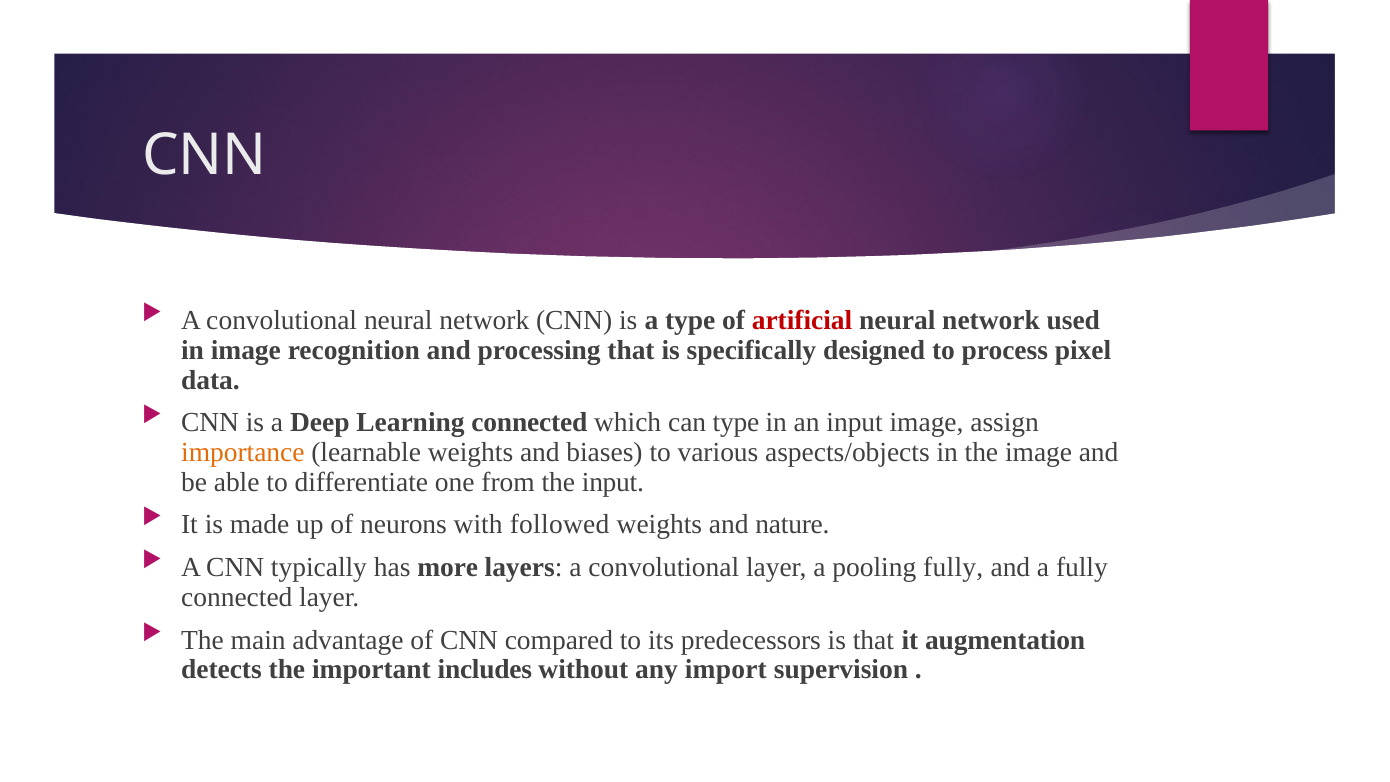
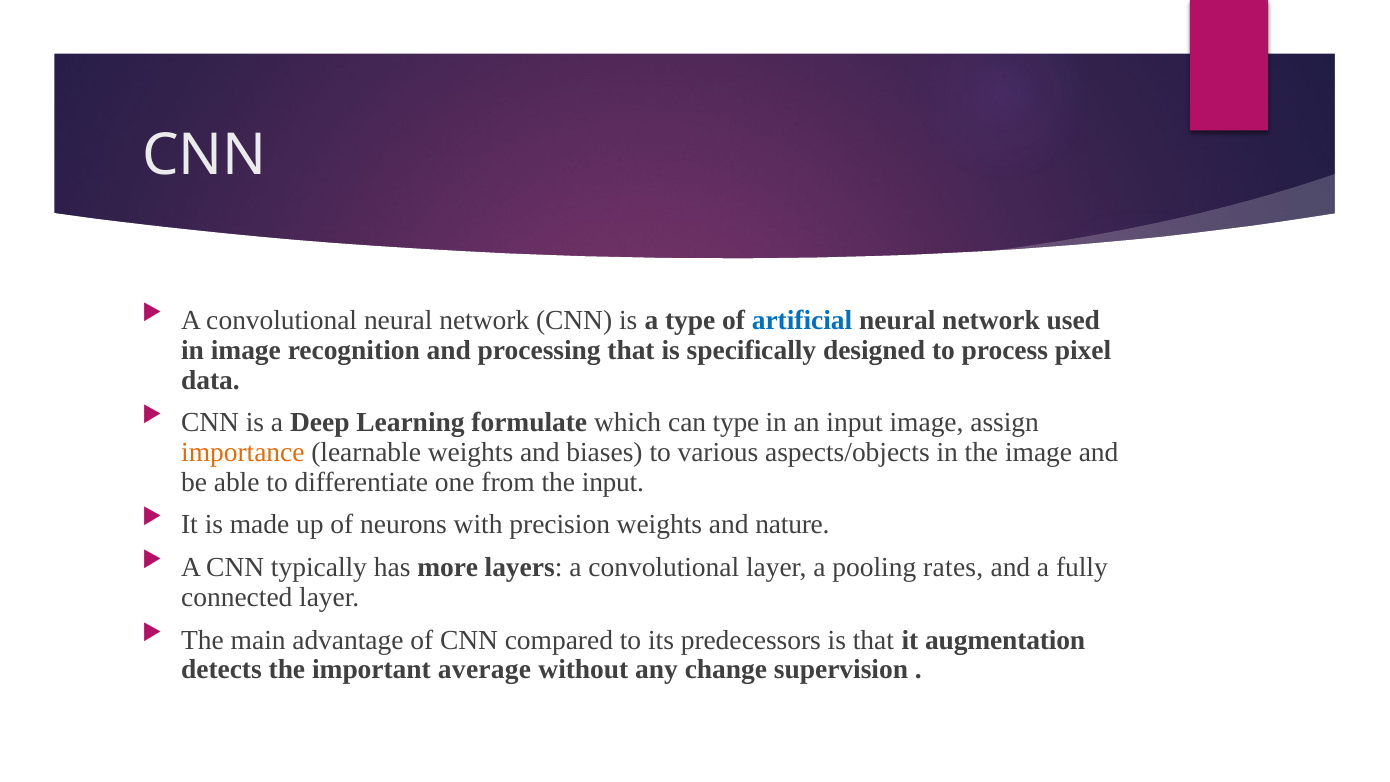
artificial colour: red -> blue (802, 320)
Learning connected: connected -> formulate (529, 423)
followed: followed -> precision (560, 525)
pooling fully: fully -> rates (953, 567)
includes: includes -> average (485, 670)
import: import -> change (726, 670)
